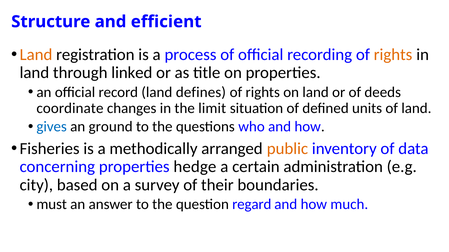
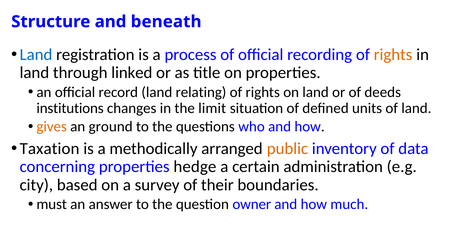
efficient: efficient -> beneath (166, 22)
Land colour: orange -> blue (36, 55)
defines: defines -> relating (201, 92)
coordinate: coordinate -> institutions (70, 108)
gives colour: blue -> orange (52, 127)
Fisheries: Fisheries -> Taxation (50, 149)
regard: regard -> owner (252, 205)
